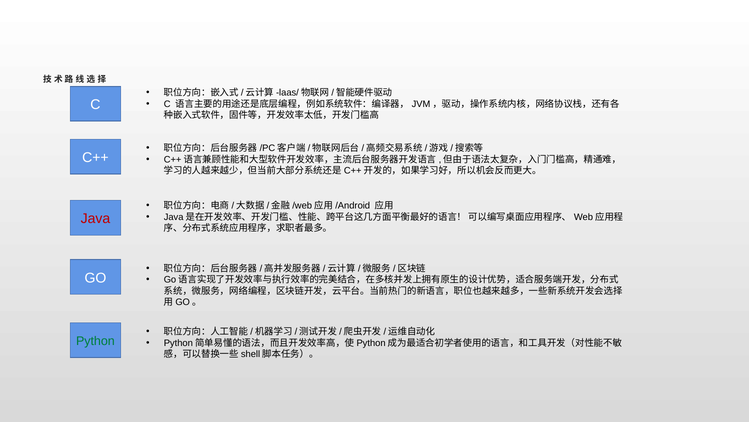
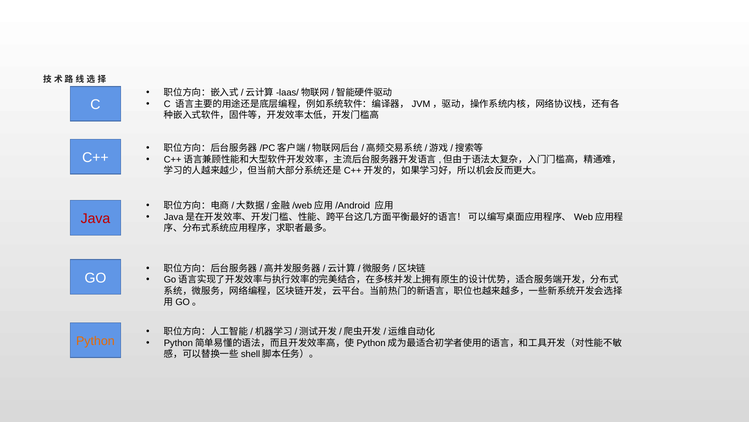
Python colour: green -> orange (95, 341)
